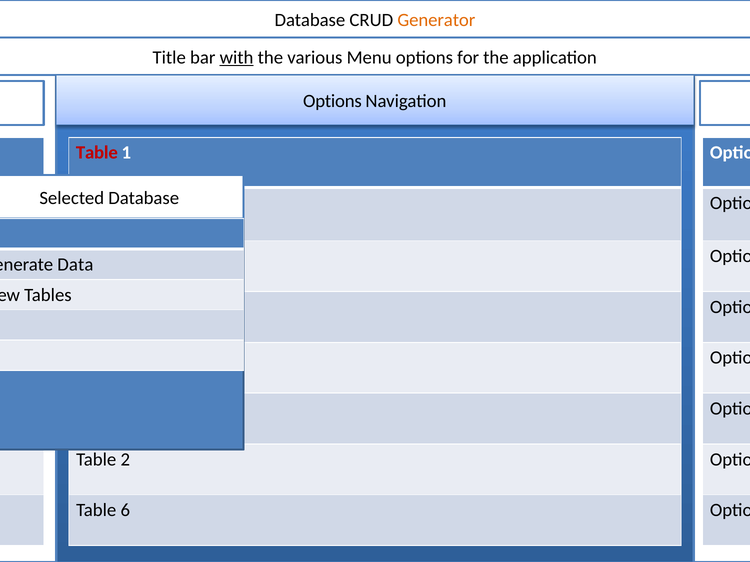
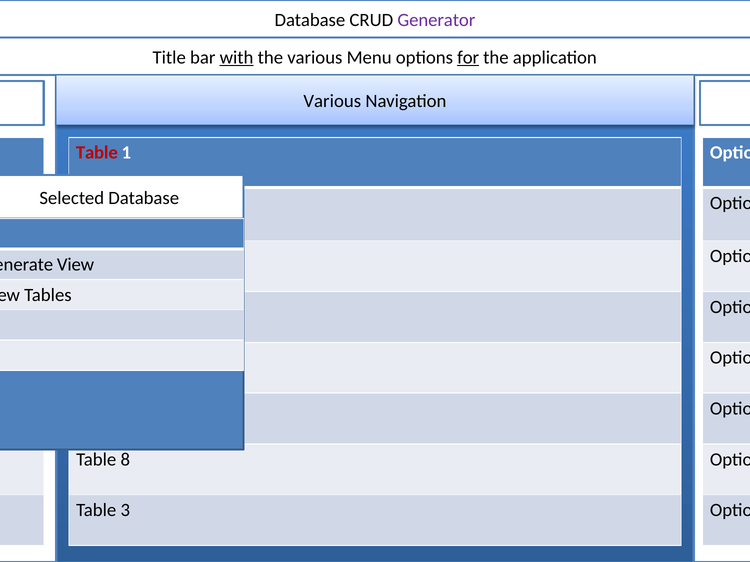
Generator colour: orange -> purple (436, 20)
for underline: none -> present (468, 58)
Options: Options -> Various (332, 101)
Data: Data -> View (76, 265)
2: 2 -> 8 (125, 460)
6: 6 -> 3 (125, 511)
